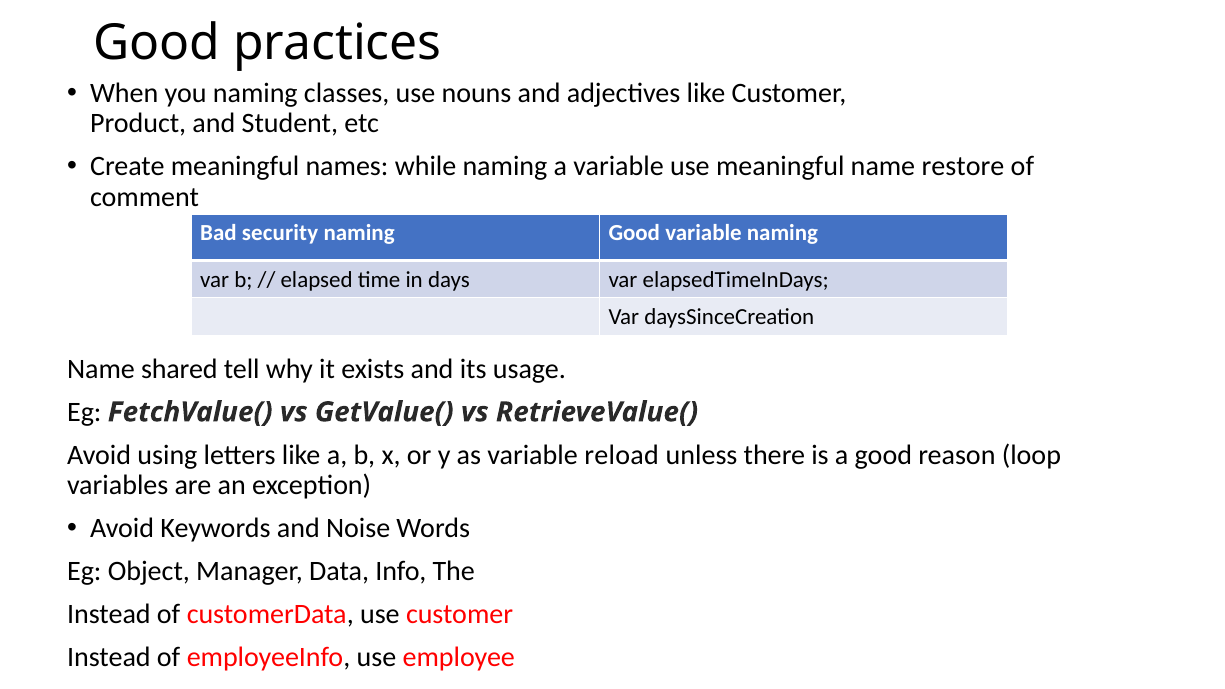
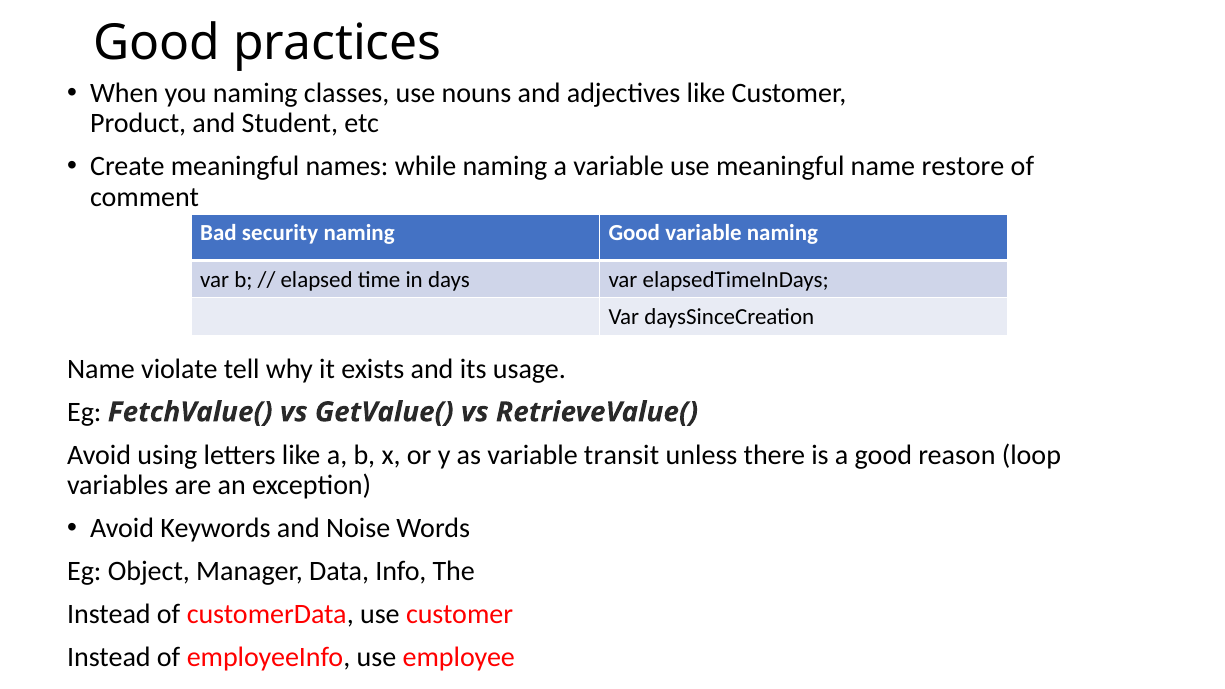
shared: shared -> violate (179, 369)
reload: reload -> transit (622, 455)
